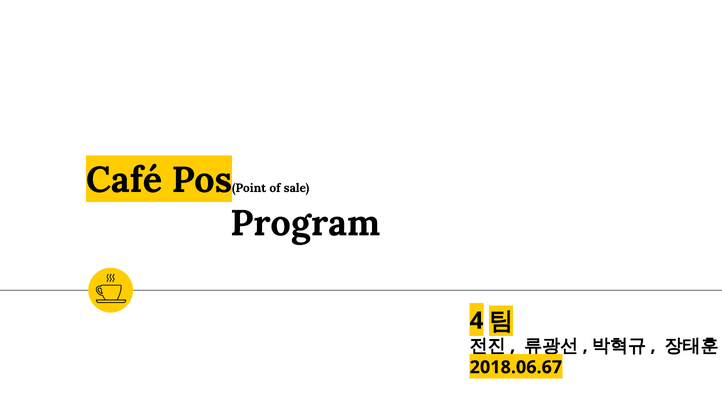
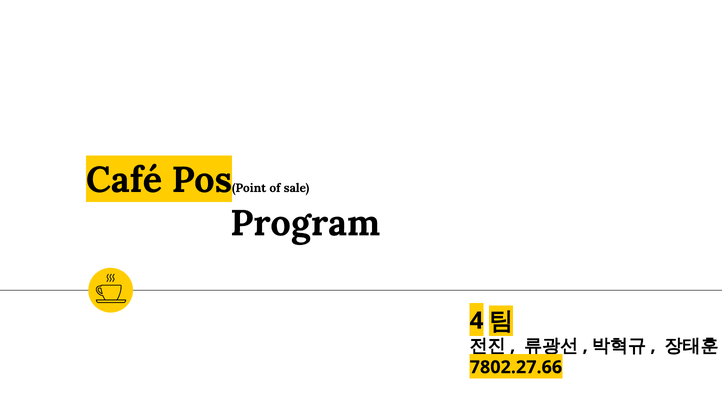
2018.06.67: 2018.06.67 -> 7802.27.66 (516, 367)
